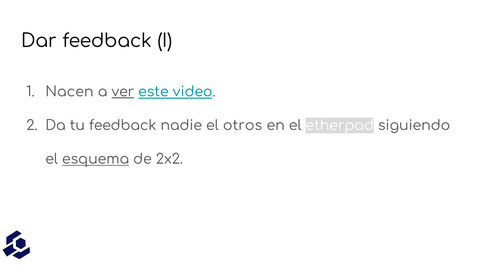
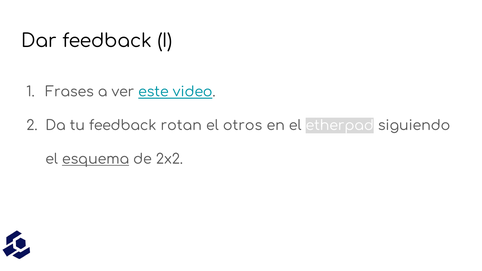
Nacen: Nacen -> Frases (70, 92)
ver underline: present -> none (123, 92)
nadie: nadie -> rotan (181, 126)
